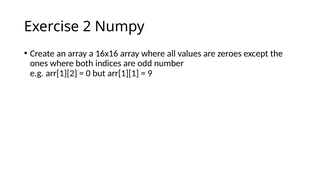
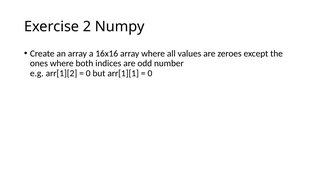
9: 9 -> 0 (150, 73)
